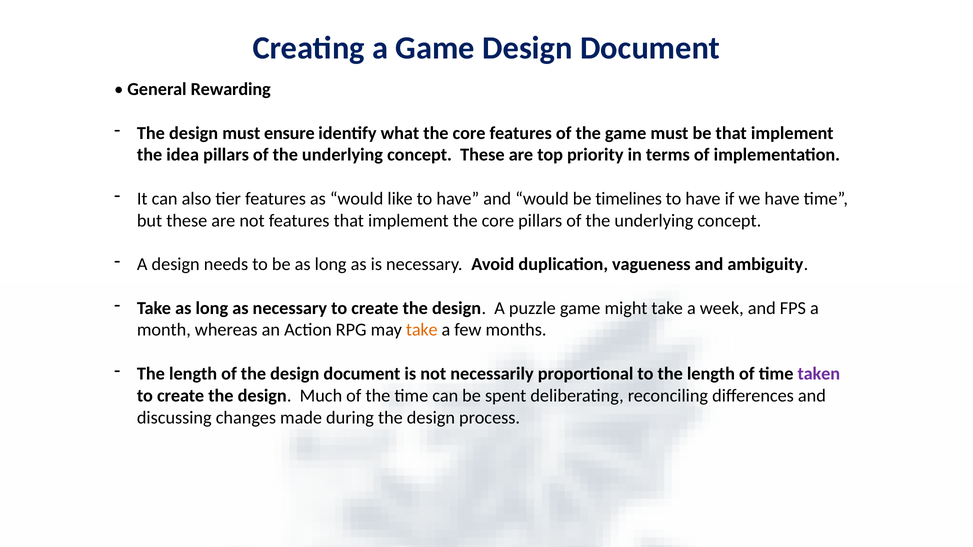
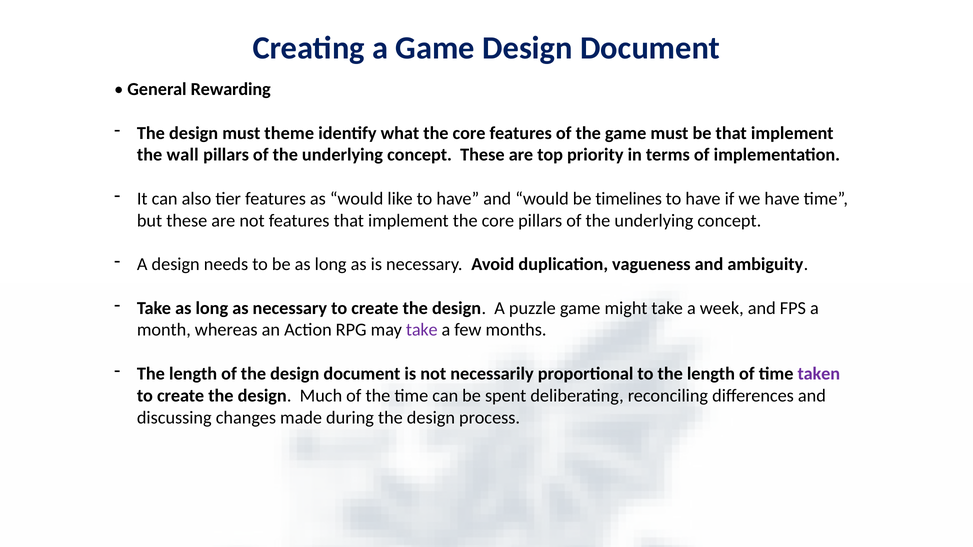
ensure: ensure -> theme (289, 133)
idea: idea -> wall (183, 155)
take colour: orange -> purple (422, 330)
